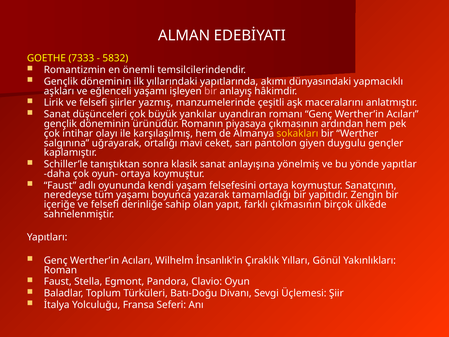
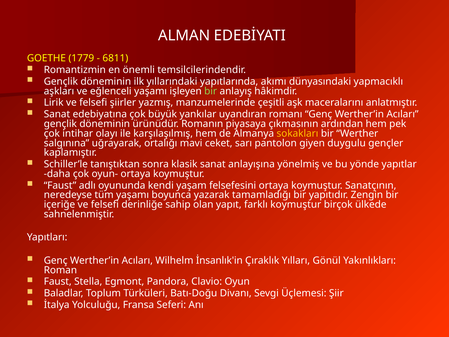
7333: 7333 -> 1779 (81, 58)
5832: 5832 -> 6811 (115, 58)
bir colour: pink -> light green (211, 91)
düşünceleri: düşünceleri -> edebiyatına (100, 114)
farklı çıkmasının: çıkmasının -> koymuştur (296, 204)
